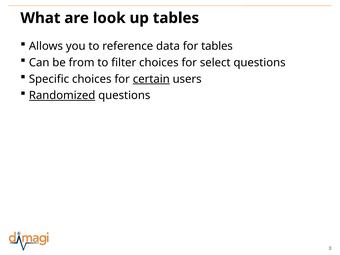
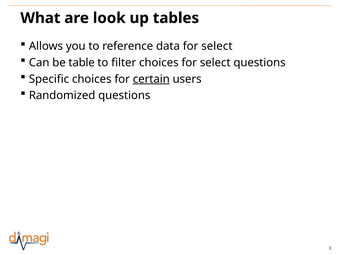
data for tables: tables -> select (217, 46)
from: from -> table (82, 63)
Randomized underline: present -> none (62, 95)
